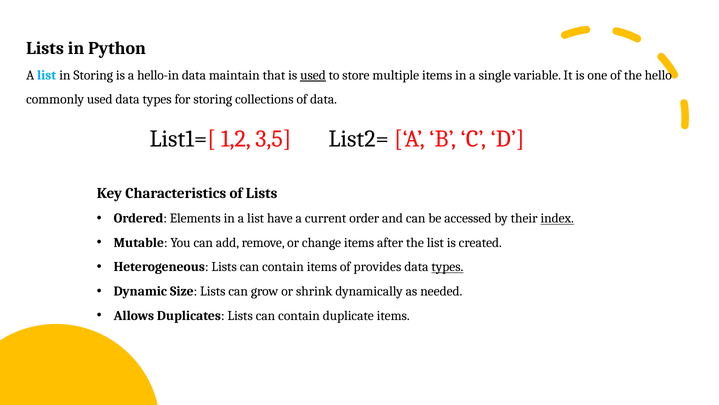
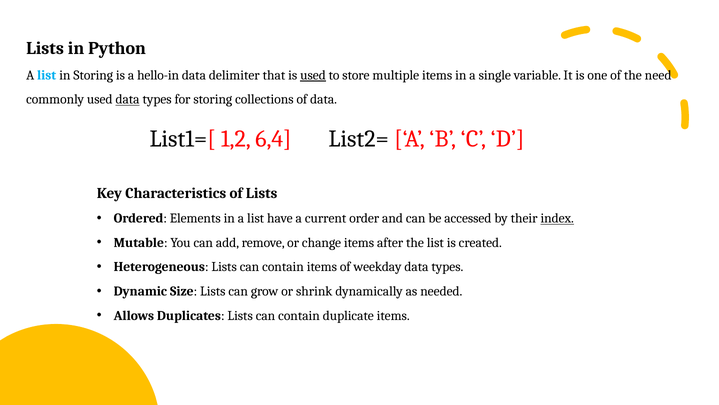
maintain: maintain -> delimiter (234, 75)
hello: hello -> need (658, 75)
data underline: none -> present (128, 99)
3,5: 3,5 -> 6,4 (273, 139)
provides: provides -> weekday (378, 267)
types underline: present -> none (447, 267)
